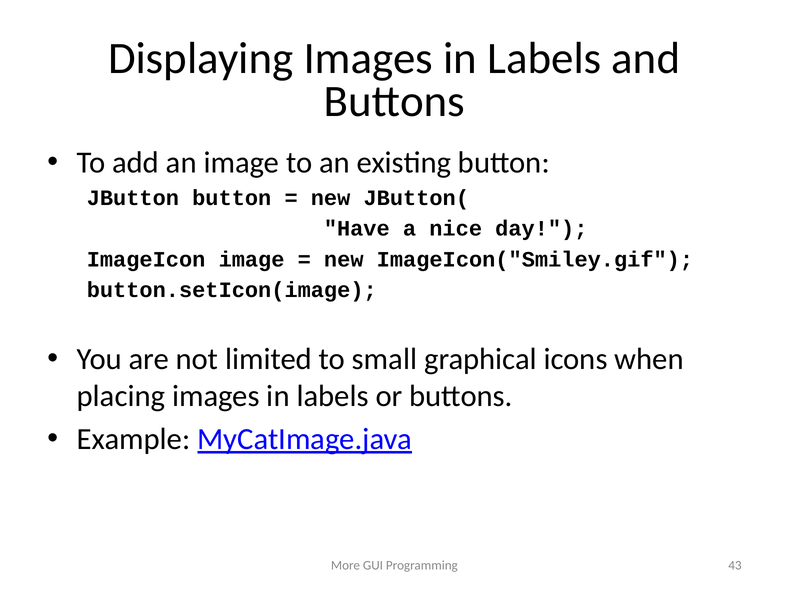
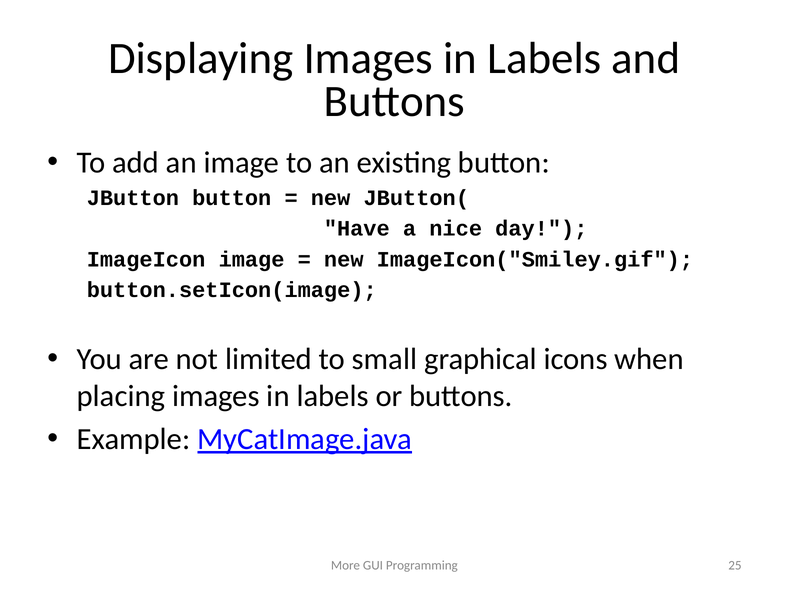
43: 43 -> 25 (735, 565)
